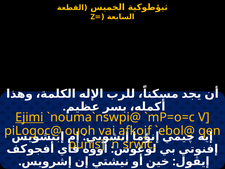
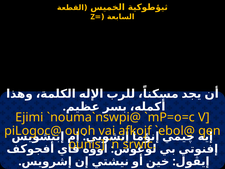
Ejimi underline: present -> none (29, 117)
